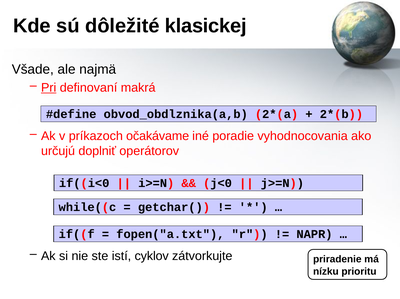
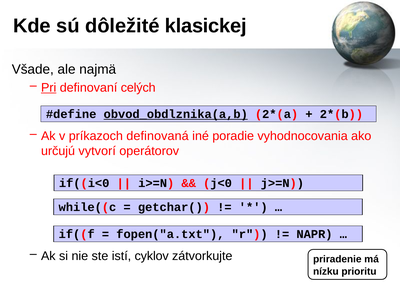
makrá: makrá -> celých (138, 88)
obvod_obdlznika(a,b underline: none -> present (176, 114)
očakávame: očakávame -> definovaná (158, 136)
doplniť: doplniť -> vytvorí (97, 151)
